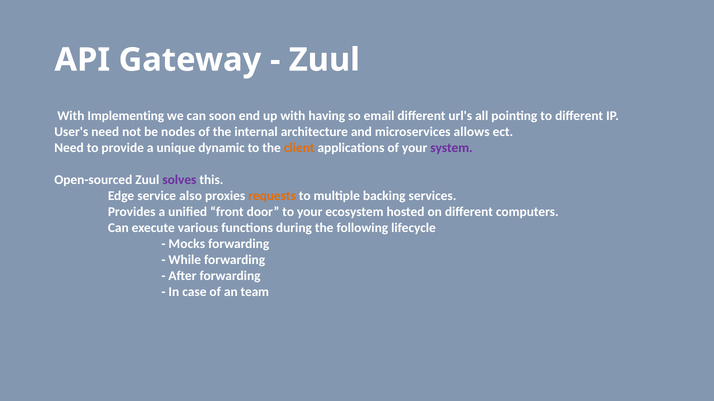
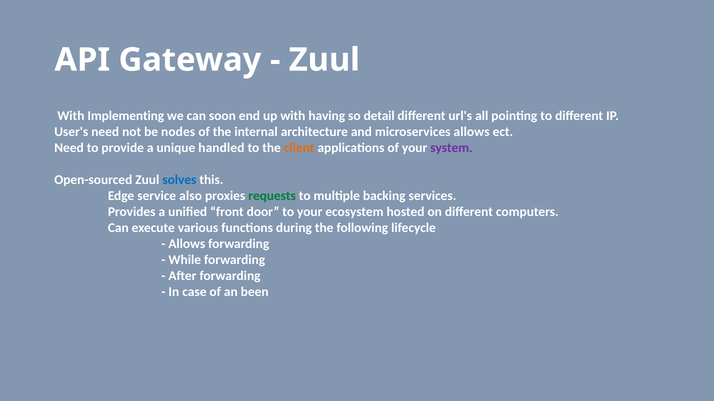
email: email -> detail (379, 116)
dynamic: dynamic -> handled (221, 148)
solves colour: purple -> blue (179, 180)
requests colour: orange -> green (272, 196)
Mocks: Mocks -> Allows (187, 244)
team: team -> been (255, 293)
